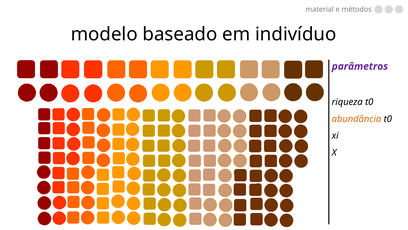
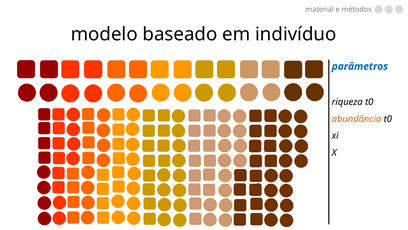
parâmetros colour: purple -> blue (360, 66)
